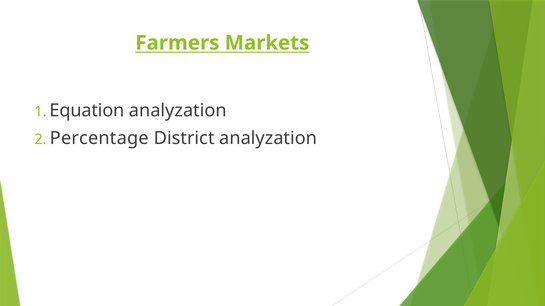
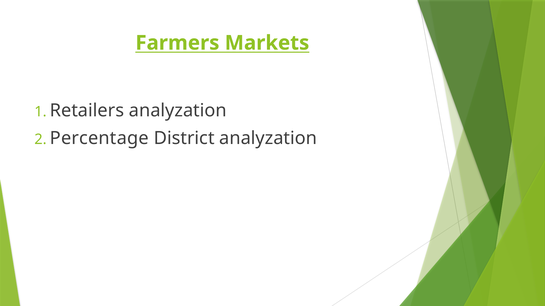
Equation: Equation -> Retailers (87, 111)
